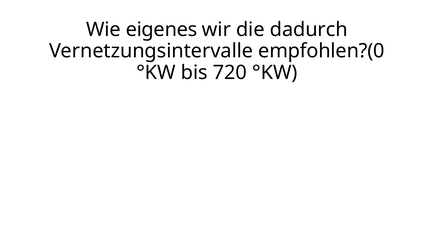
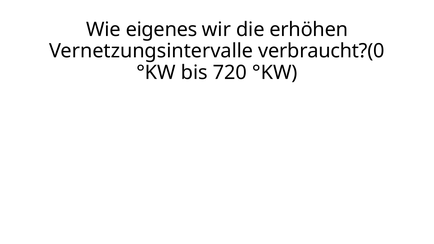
dadurch: dadurch -> erhöhen (309, 30)
empfohlen?(0: empfohlen?(0 -> verbraucht?(0 (321, 51)
